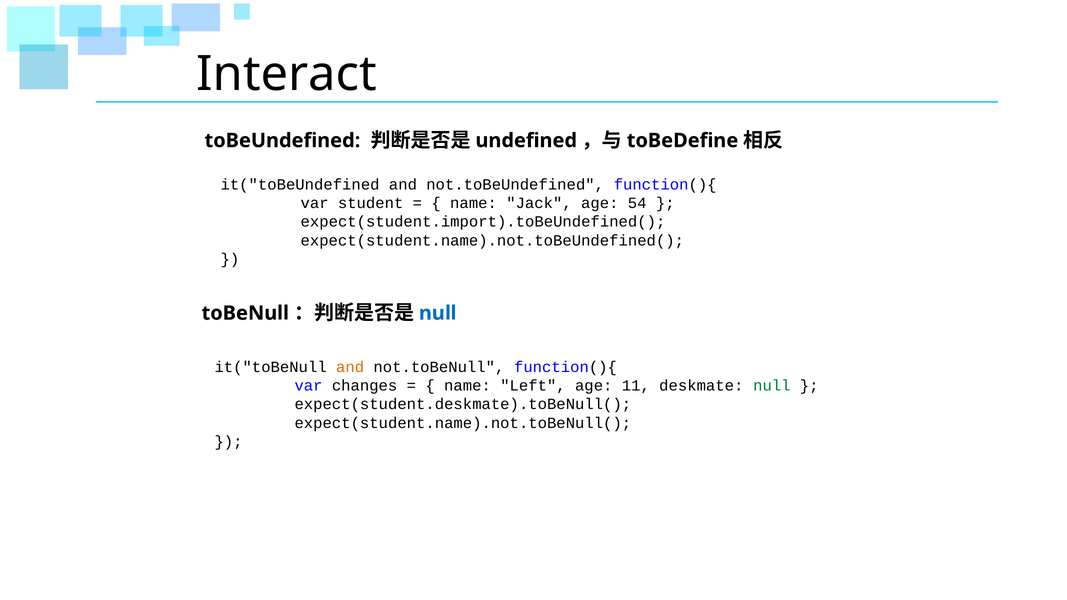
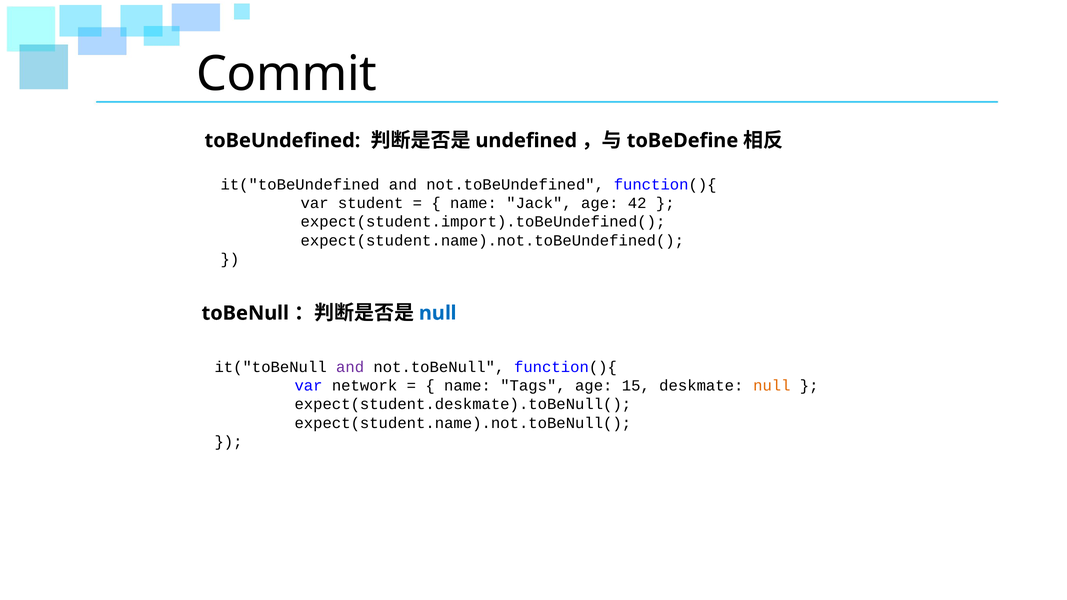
Interact: Interact -> Commit (287, 74)
54: 54 -> 42 (637, 203)
and colour: orange -> purple (350, 367)
changes: changes -> network (365, 386)
Left: Left -> Tags (533, 386)
11: 11 -> 15 (636, 386)
null colour: green -> orange (772, 386)
